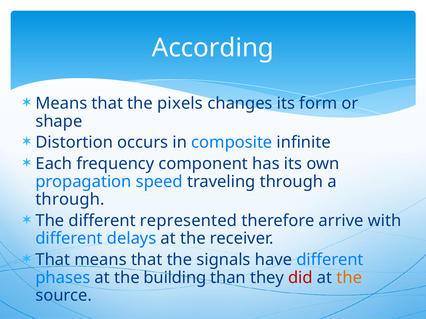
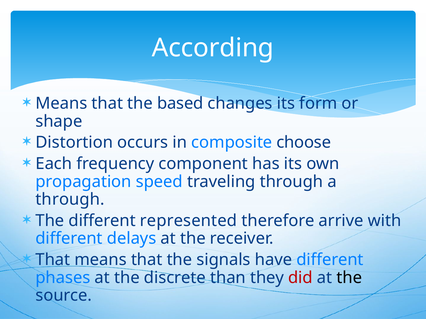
pixels: pixels -> based (180, 104)
infinite: infinite -> choose (304, 143)
building: building -> discrete (175, 278)
the colour: orange -> black (349, 278)
